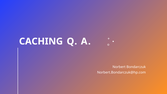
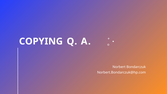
CACHING: CACHING -> COPYING (41, 41)
